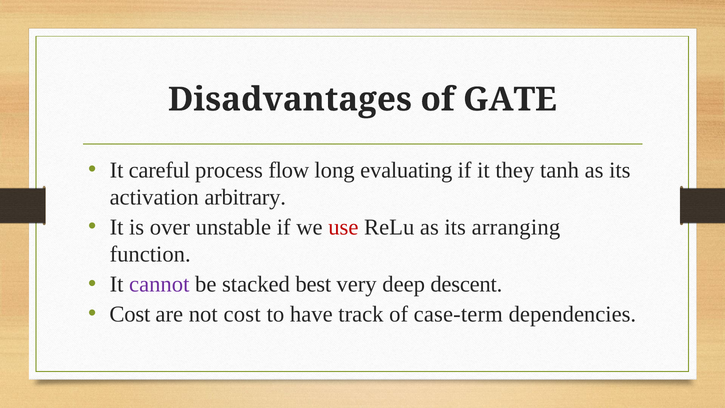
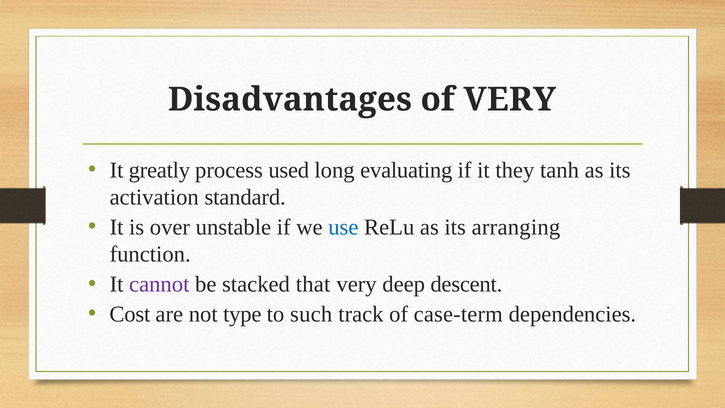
of GATE: GATE -> VERY (510, 99)
careful: careful -> greatly (159, 170)
flow: flow -> used (289, 170)
arbitrary: arbitrary -> standard (245, 197)
use colour: red -> blue (343, 227)
best: best -> that (313, 284)
not cost: cost -> type (242, 314)
have: have -> such (311, 314)
